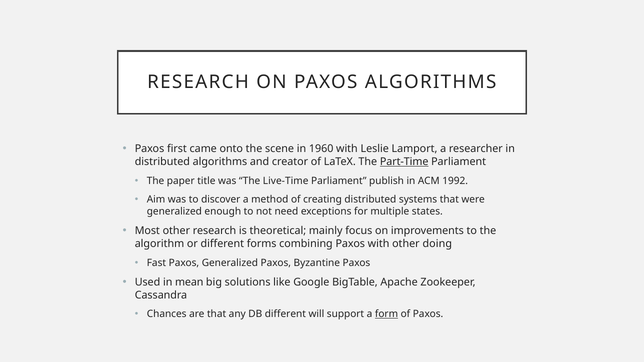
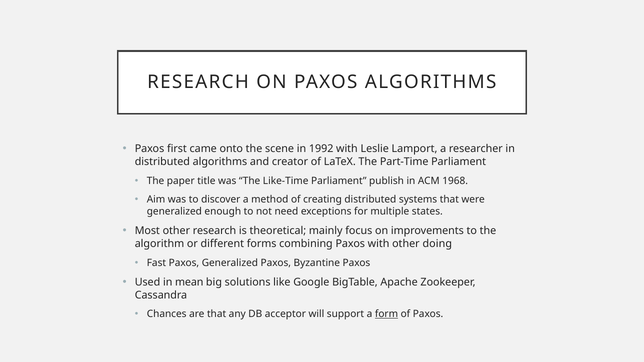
1960: 1960 -> 1992 (321, 149)
Part-Time underline: present -> none (404, 162)
Live-Time: Live-Time -> Like-Time (286, 181)
1992: 1992 -> 1968 (455, 181)
DB different: different -> acceptor (285, 314)
